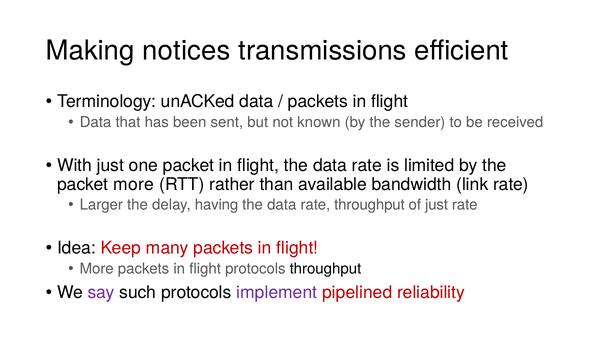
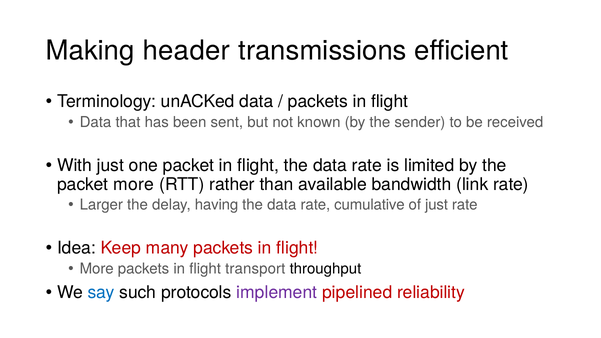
notices: notices -> header (186, 50)
rate throughput: throughput -> cumulative (369, 205)
flight protocols: protocols -> transport (255, 269)
say colour: purple -> blue (101, 293)
